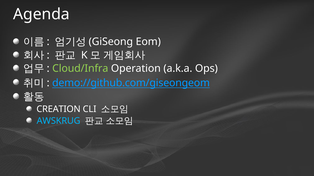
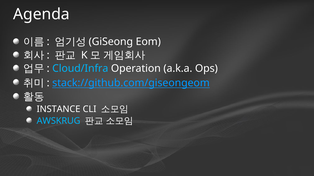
Cloud/Infra colour: light green -> light blue (80, 69)
demo://github.com/giseongeom: demo://github.com/giseongeom -> stack://github.com/giseongeom (131, 83)
CREATION: CREATION -> INSTANCE (58, 109)
